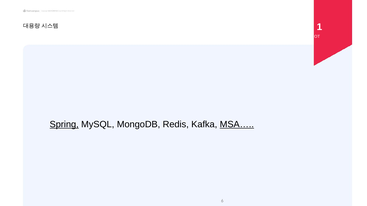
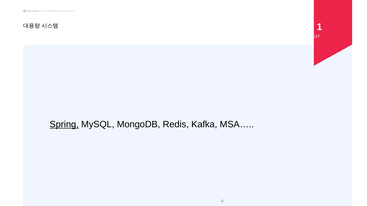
MSA… underline: present -> none (237, 124)
